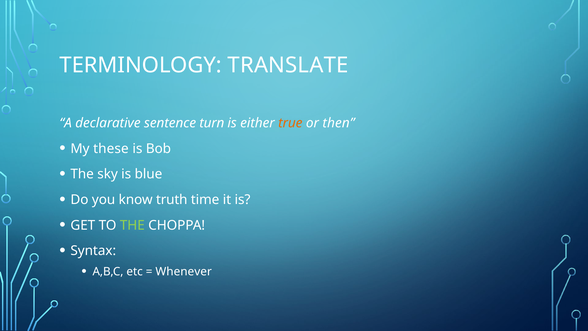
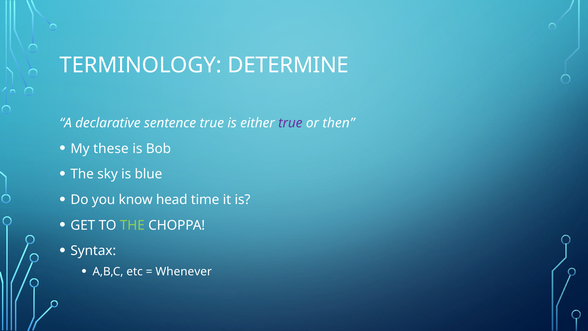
TRANSLATE: TRANSLATE -> DETERMINE (288, 65)
sentence turn: turn -> true (212, 123)
true colour: orange -> purple (290, 123)
truth: truth -> head (172, 200)
